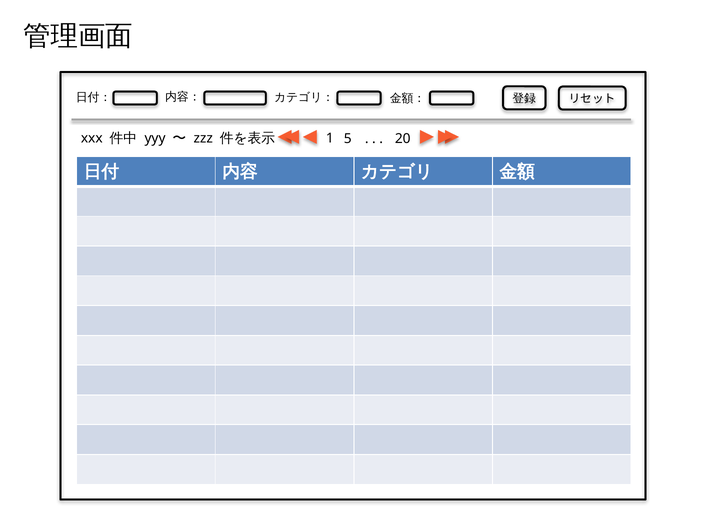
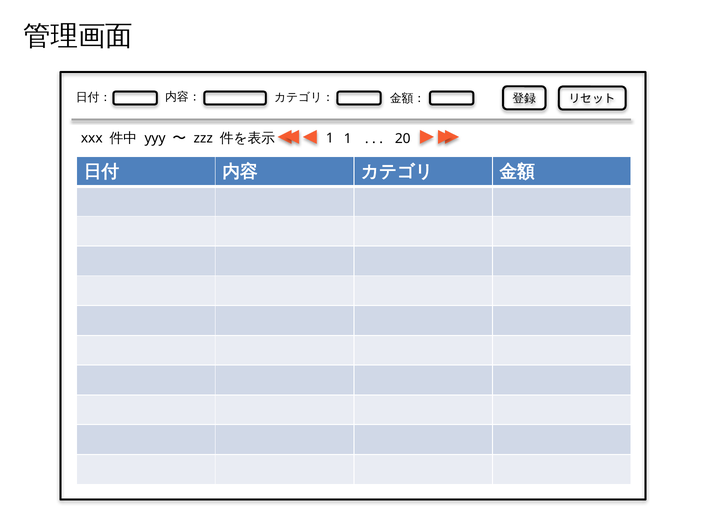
1 5: 5 -> 1 (348, 139)
